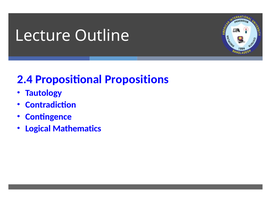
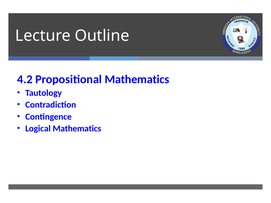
2.4: 2.4 -> 4.2 (25, 79)
Propositional Propositions: Propositions -> Mathematics (137, 79)
